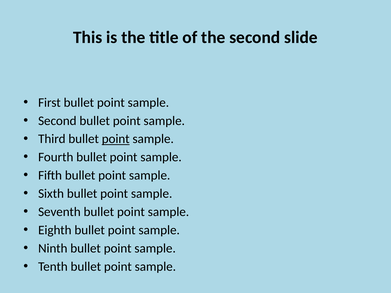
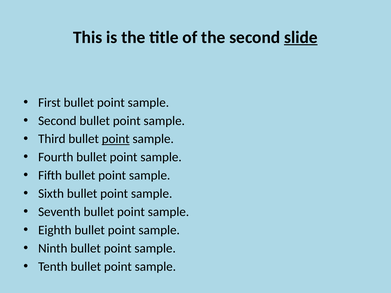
slide underline: none -> present (301, 37)
